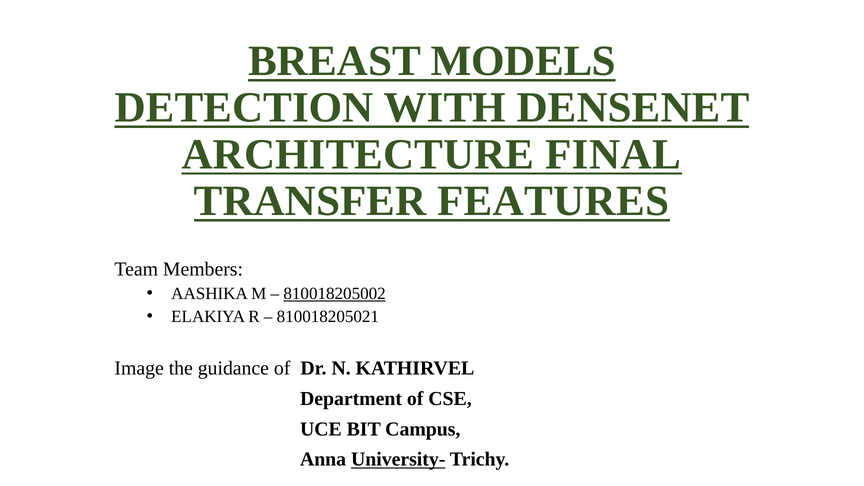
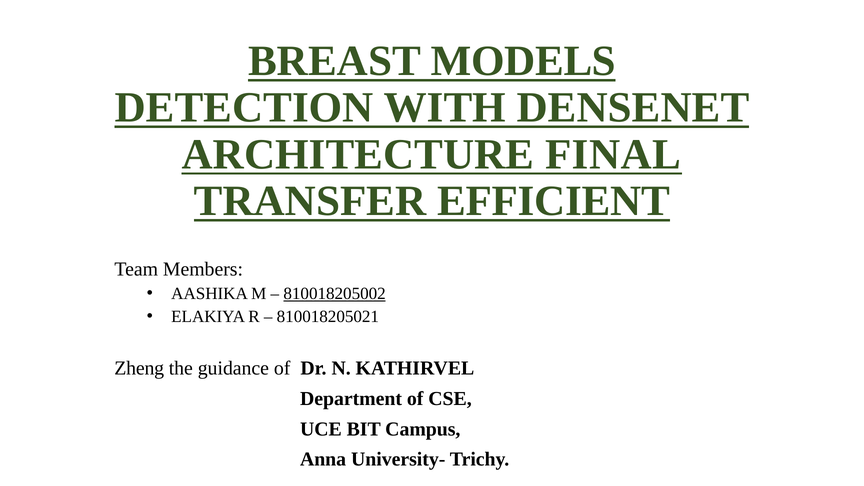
FEATURES: FEATURES -> EFFICIENT (554, 201)
Image: Image -> Zheng (139, 368)
University- underline: present -> none (398, 459)
